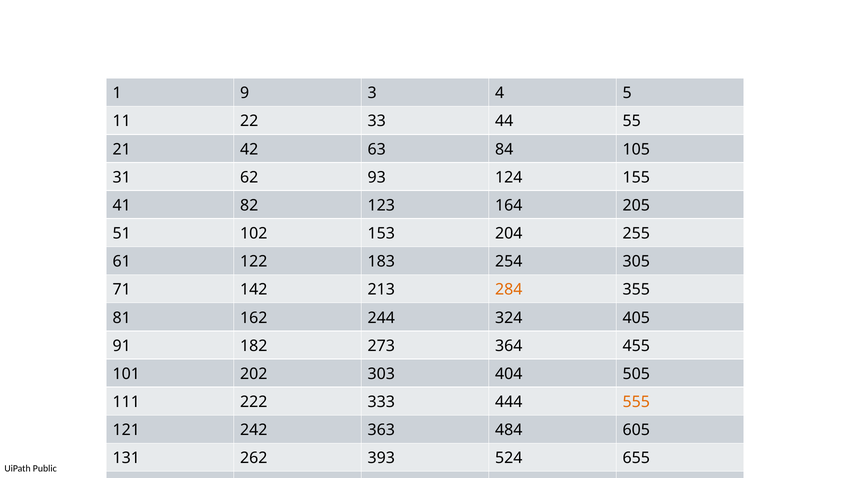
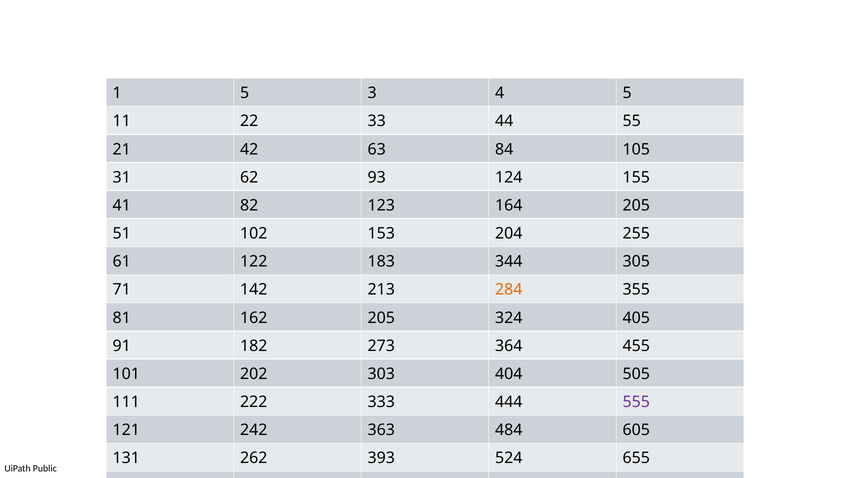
1 9: 9 -> 5 (245, 93)
254: 254 -> 344 (509, 262)
162 244: 244 -> 205 (381, 318)
555 colour: orange -> purple (636, 402)
